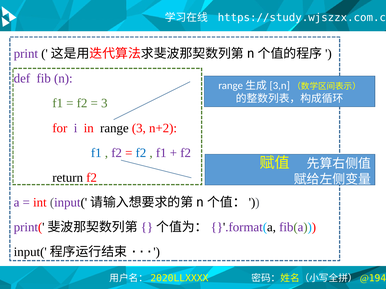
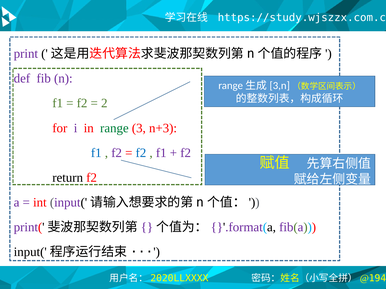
3: 3 -> 2 (104, 103)
range colour: black -> green (114, 128)
n+2: n+2 -> n+3 (163, 128)
